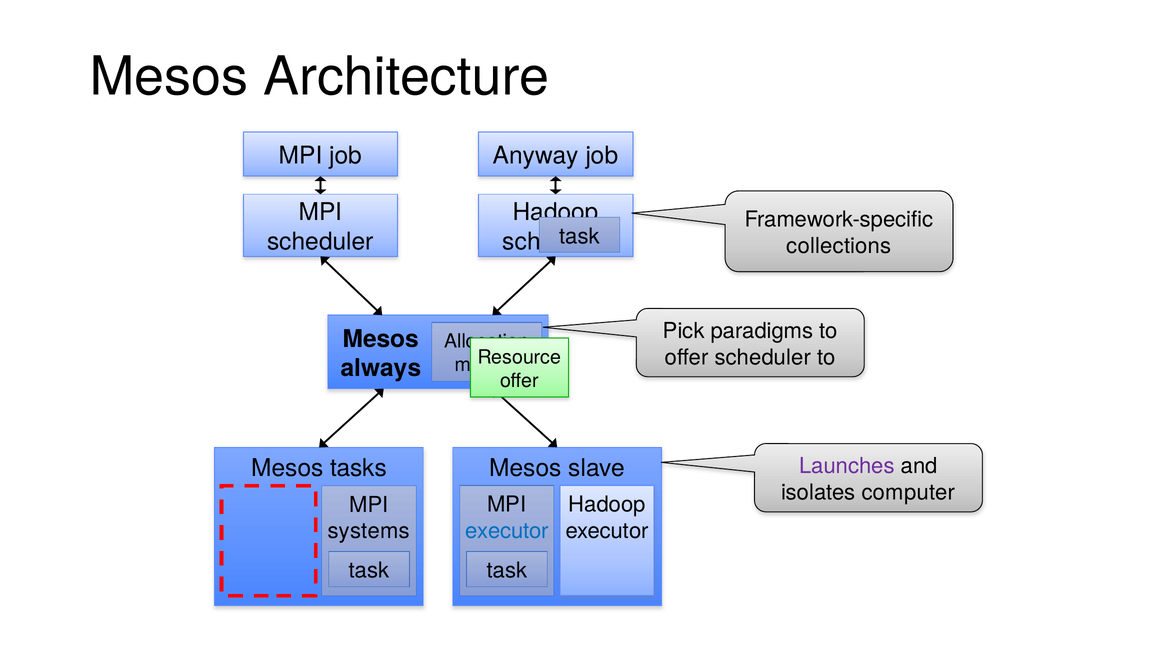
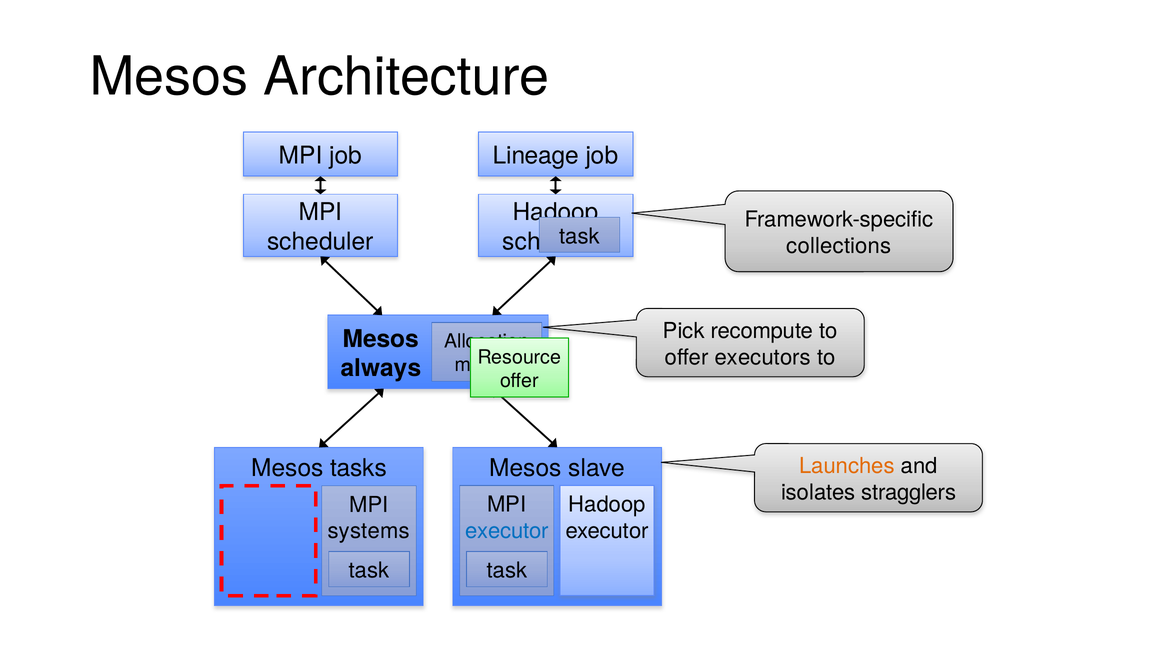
Anyway: Anyway -> Lineage (536, 156)
paradigms: paradigms -> recompute (762, 331)
offer scheduler: scheduler -> executors (763, 358)
Launches colour: purple -> orange (847, 466)
computer: computer -> stragglers (909, 493)
